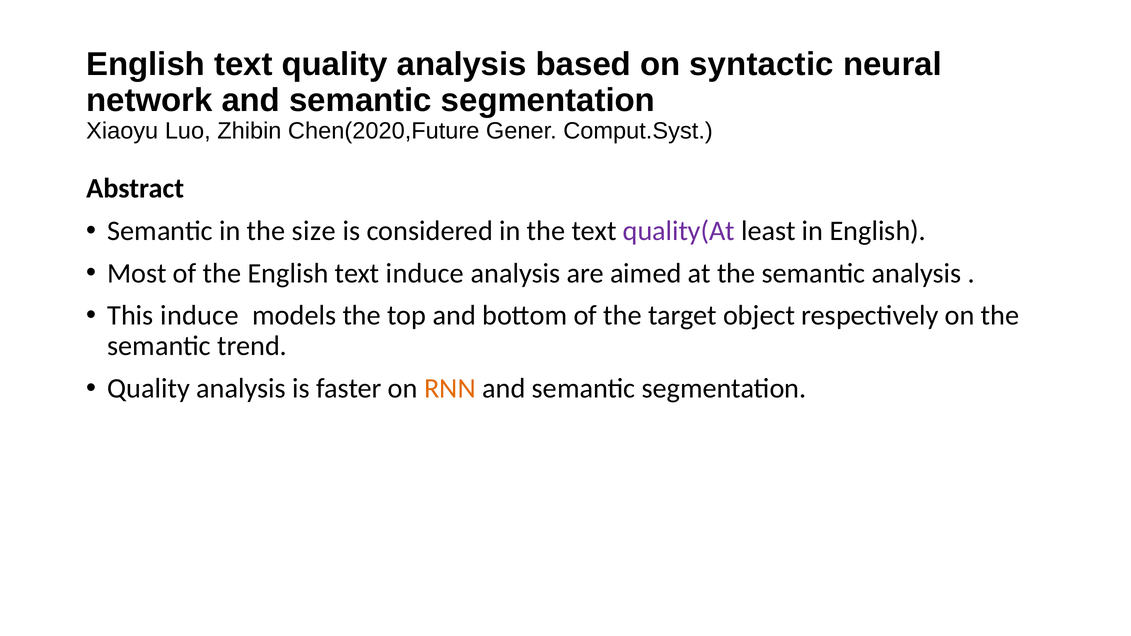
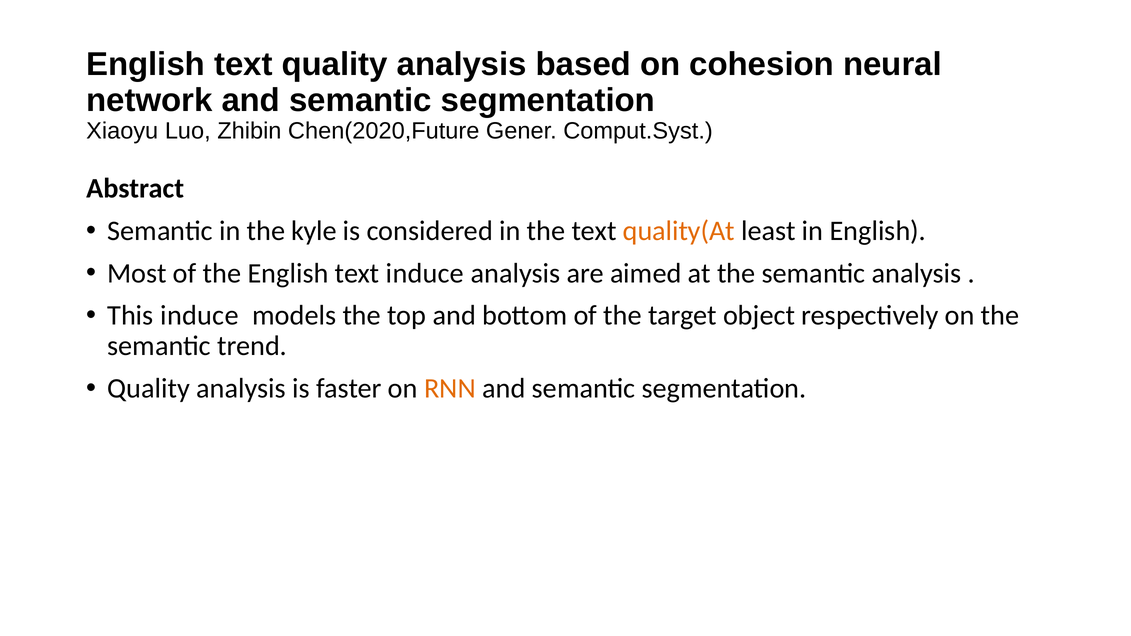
syntactic: syntactic -> cohesion (762, 65)
size: size -> kyle (314, 231)
quality(At colour: purple -> orange (679, 231)
